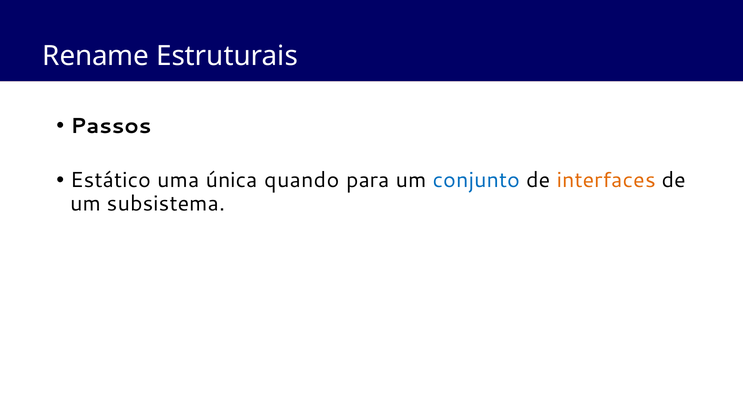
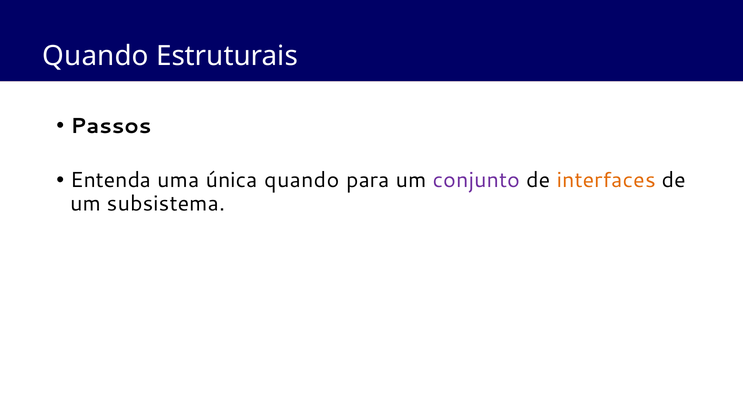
Rename: Rename -> Quando (96, 56)
Estático: Estático -> Entenda (111, 180)
conjunto colour: blue -> purple (476, 180)
